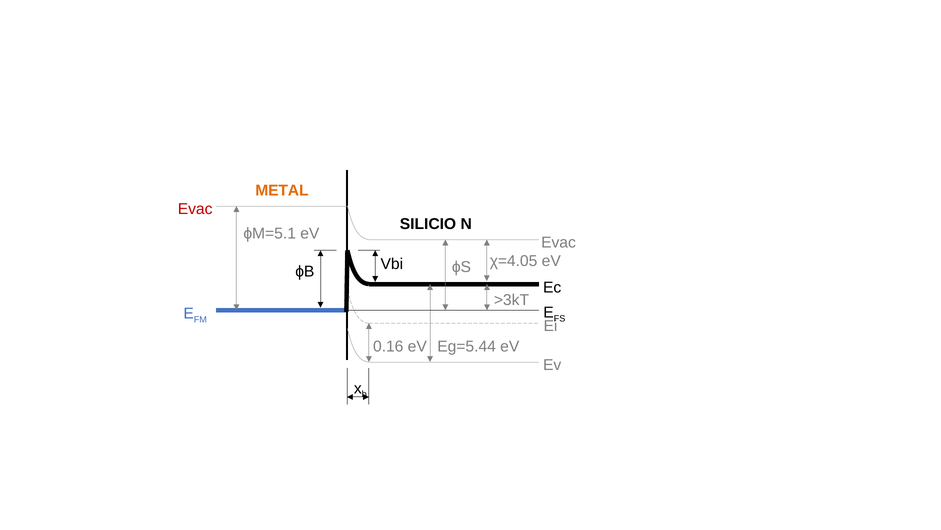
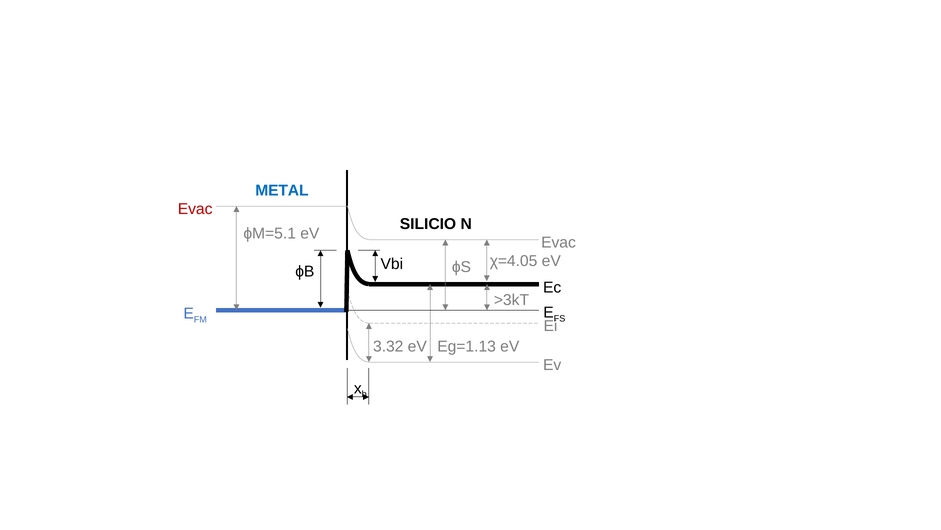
METAL colour: orange -> blue (282, 190)
0.16: 0.16 -> 3.32 (388, 346)
Eg=5.44: Eg=5.44 -> Eg=1.13 (467, 346)
